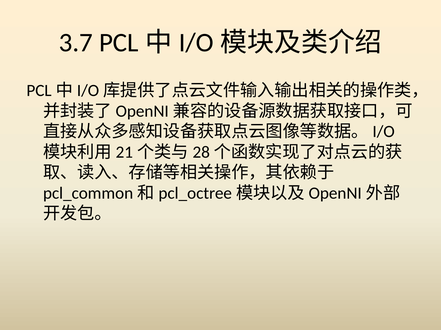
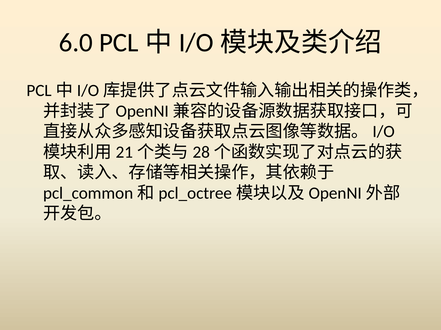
3.7: 3.7 -> 6.0 (76, 43)
